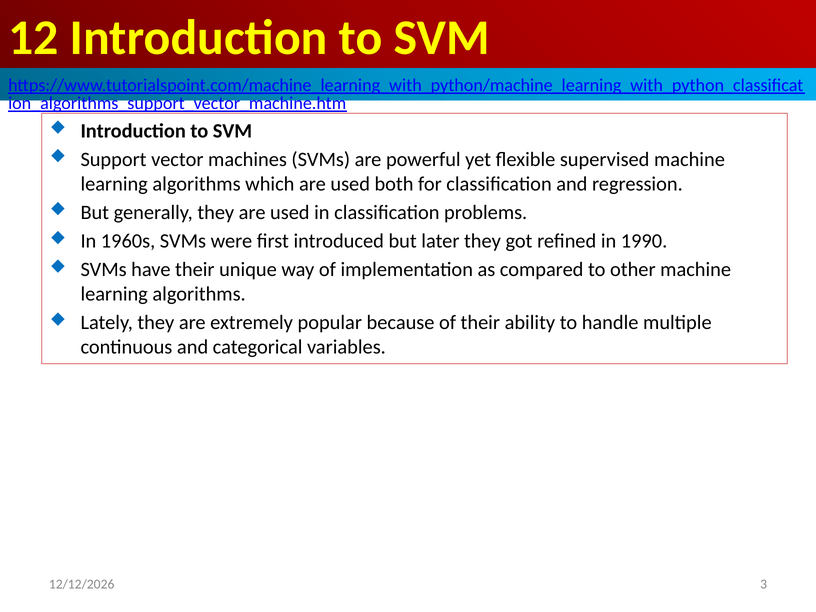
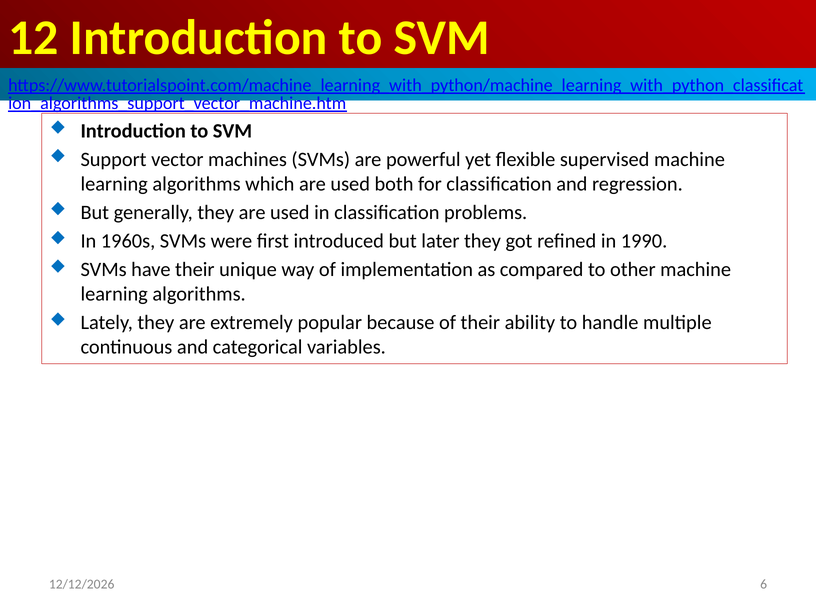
3: 3 -> 6 (764, 584)
